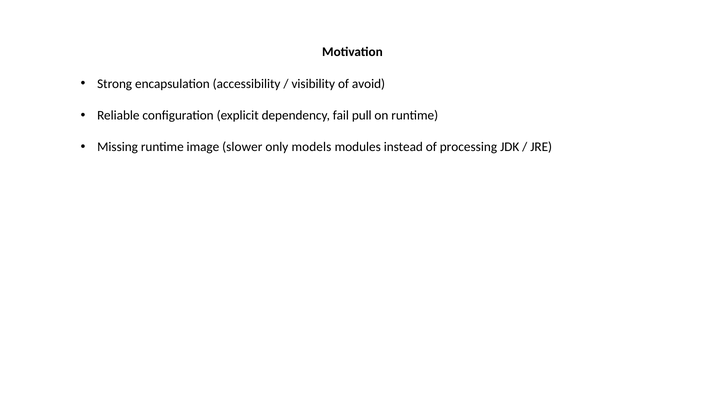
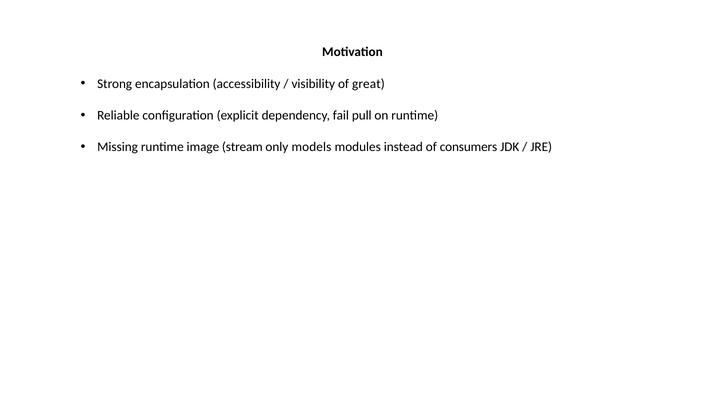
avoid: avoid -> great (368, 84)
slower: slower -> stream (242, 147)
processing: processing -> consumers (468, 147)
